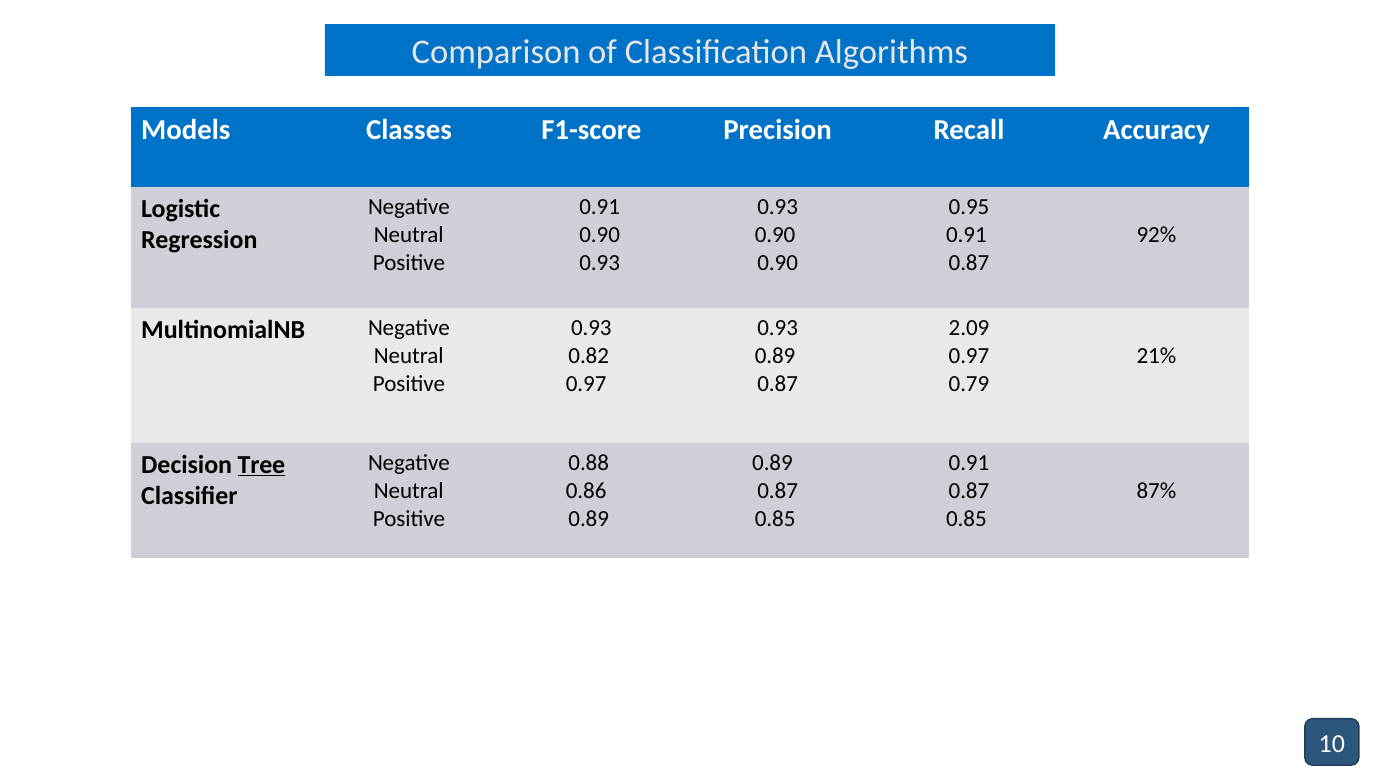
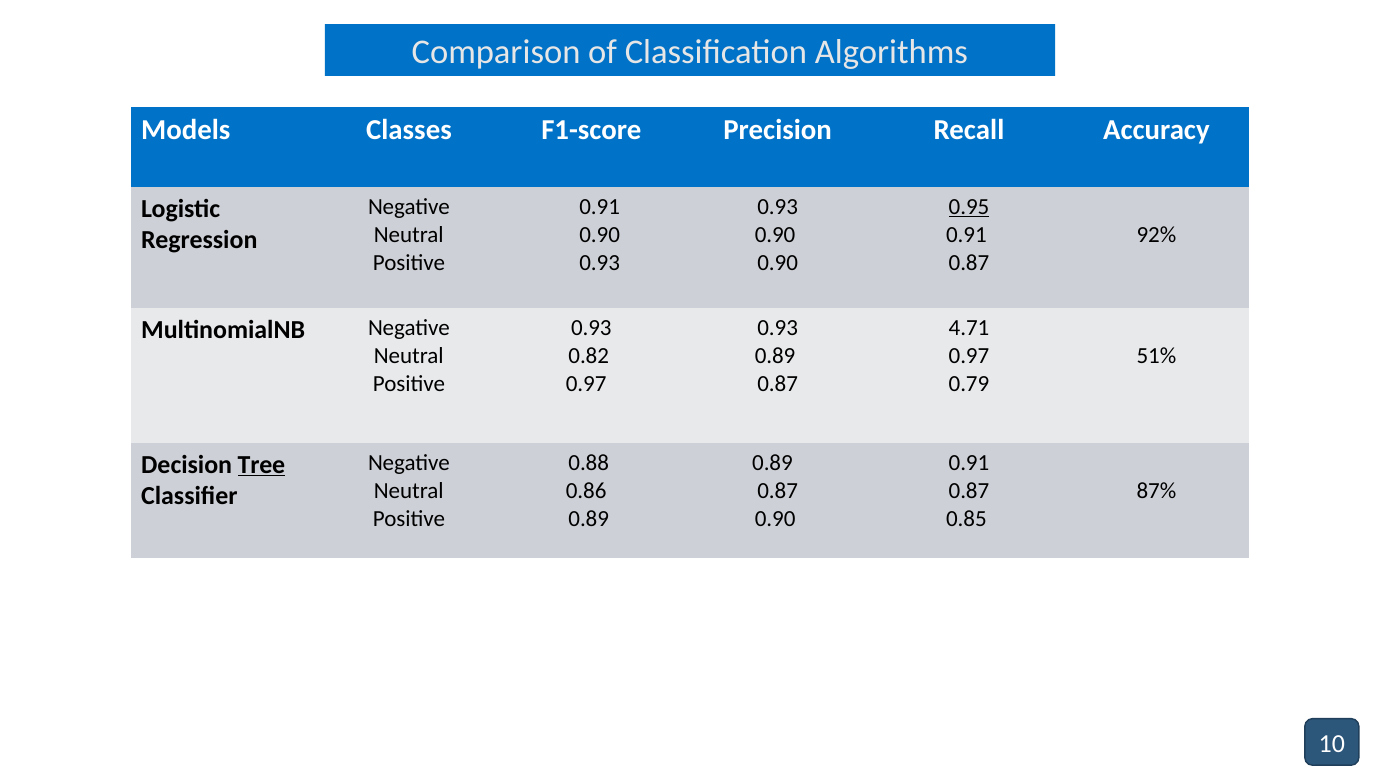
0.95 underline: none -> present (969, 207)
2.09: 2.09 -> 4.71 (969, 328)
21%: 21% -> 51% (1156, 356)
0.85: 0.85 -> 0.90 (775, 519)
